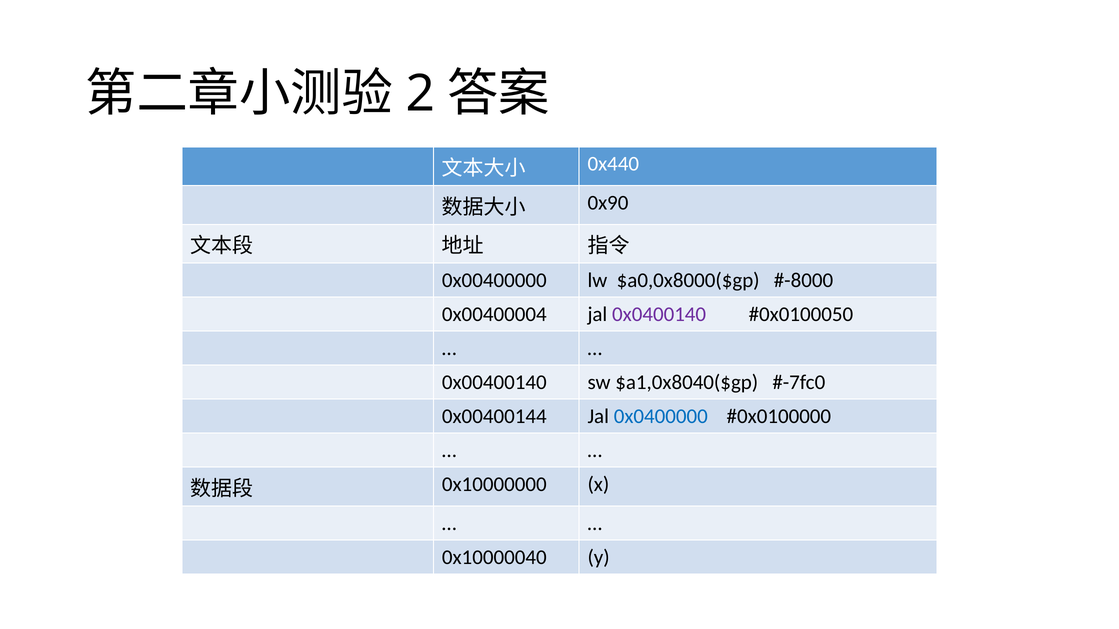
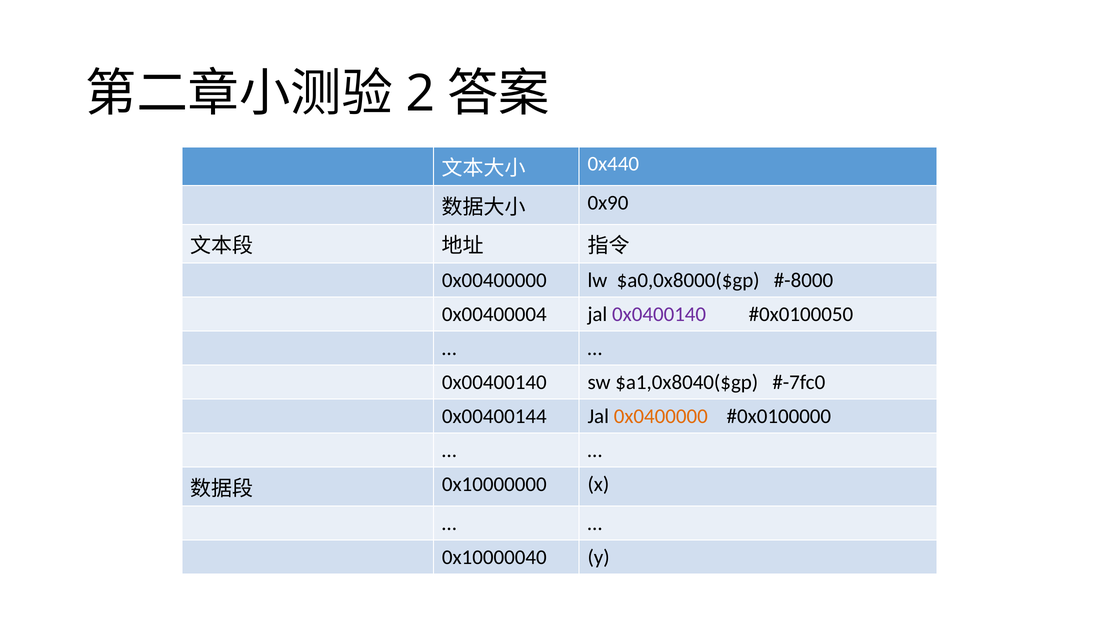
0x0400000 colour: blue -> orange (661, 417)
